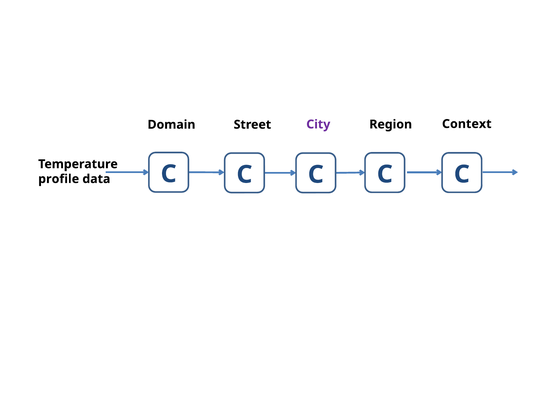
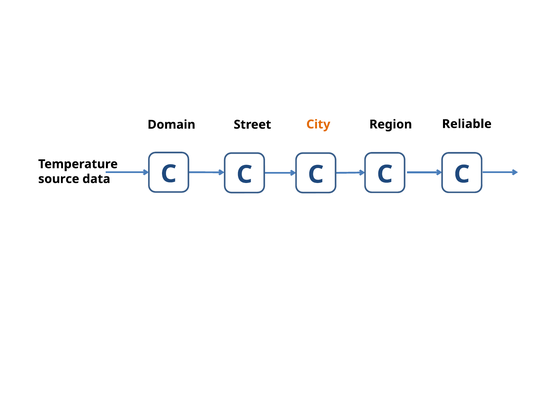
City colour: purple -> orange (318, 124)
Context: Context -> Reliable (467, 124)
profile: profile -> source (59, 179)
